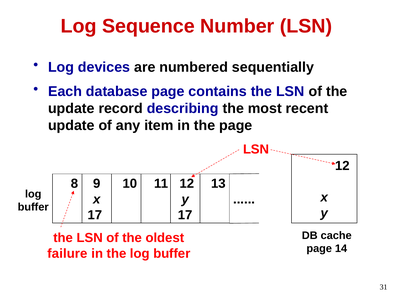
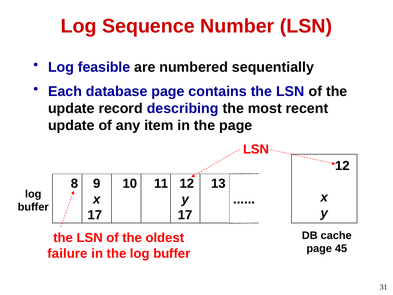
devices: devices -> feasible (104, 67)
14: 14 -> 45 (341, 248)
